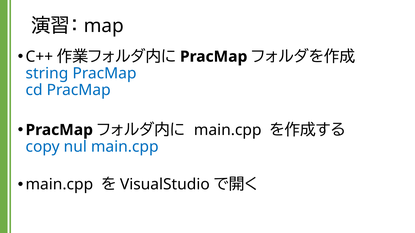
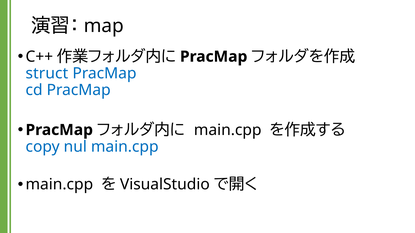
string: string -> struct (47, 74)
